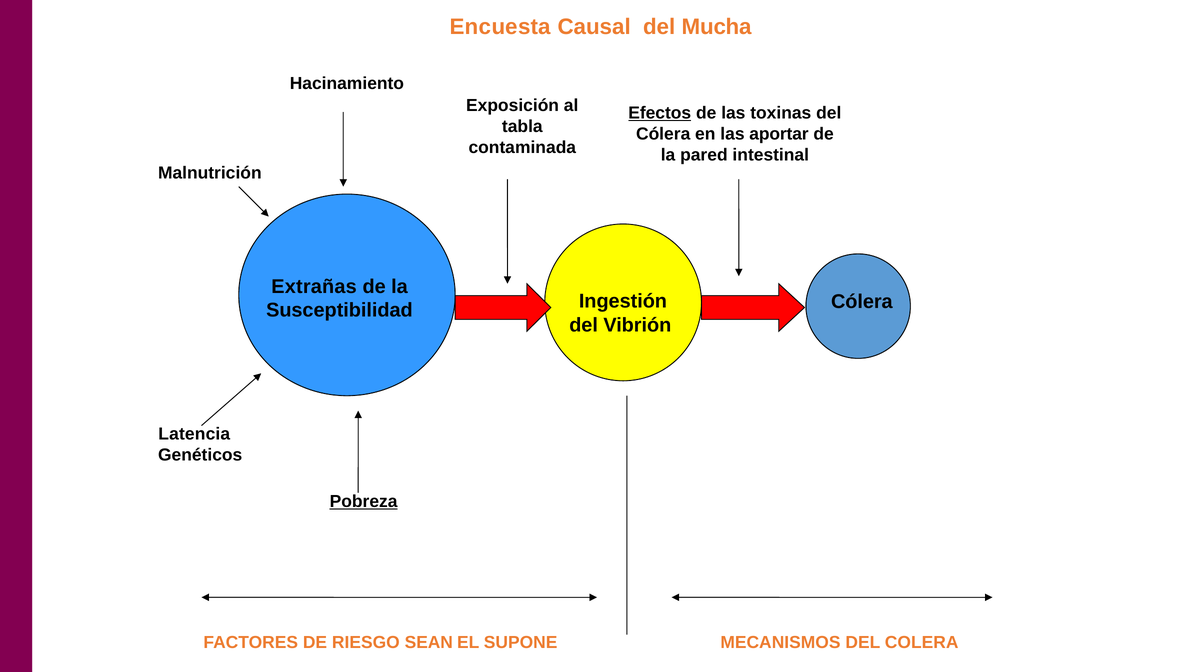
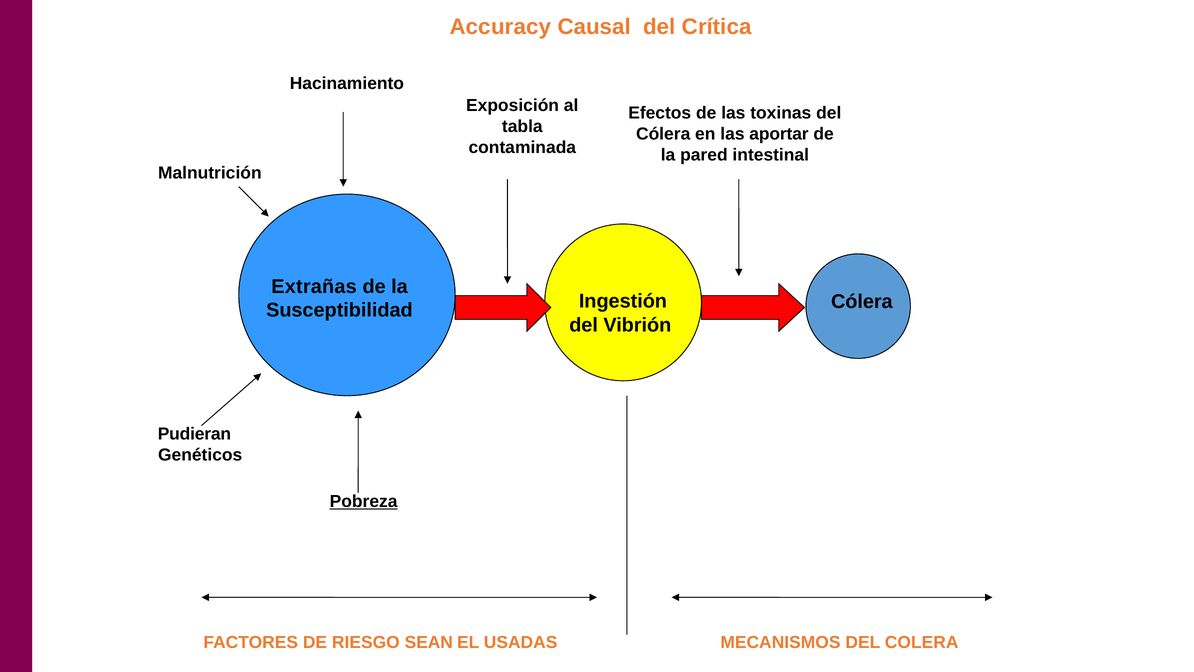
Encuesta: Encuesta -> Accuracy (500, 27)
Mucha: Mucha -> Crítica (717, 27)
Efectos underline: present -> none (660, 113)
Latencia: Latencia -> Pudieran (194, 434)
SUPONE: SUPONE -> USADAS (521, 642)
